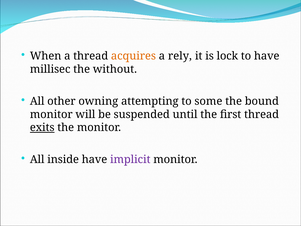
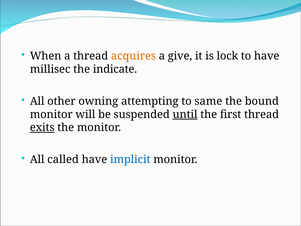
rely: rely -> give (180, 56)
without: without -> indicate (115, 69)
some: some -> same (208, 101)
until underline: none -> present (185, 114)
inside: inside -> called (63, 159)
implicit colour: purple -> blue (130, 159)
